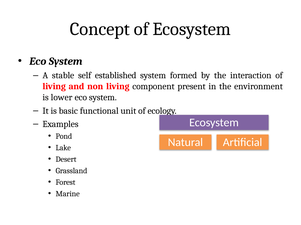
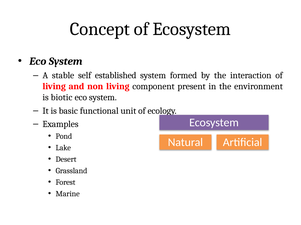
lower: lower -> biotic (62, 98)
